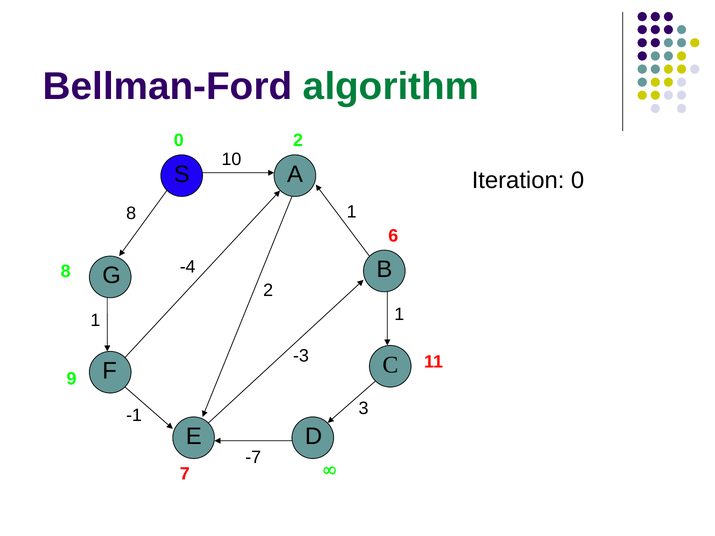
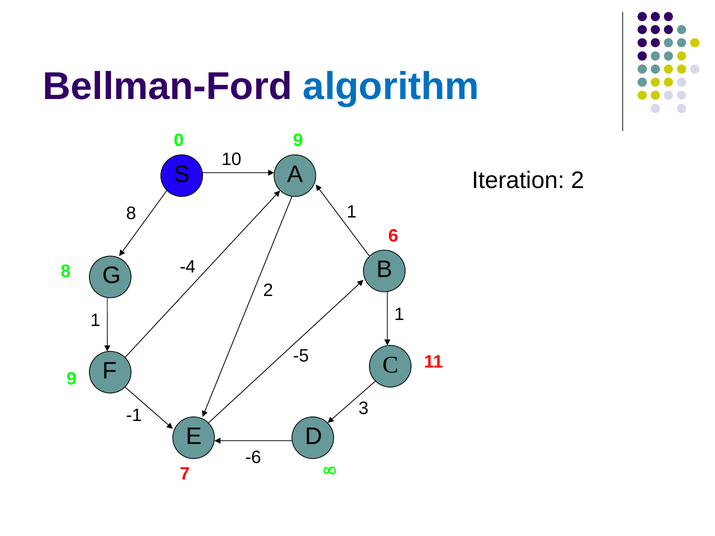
algorithm colour: green -> blue (391, 87)
0 2: 2 -> 9 (298, 141)
Iteration 0: 0 -> 2 (578, 180)
-3: -3 -> -5 (301, 356)
-7: -7 -> -6 (253, 457)
